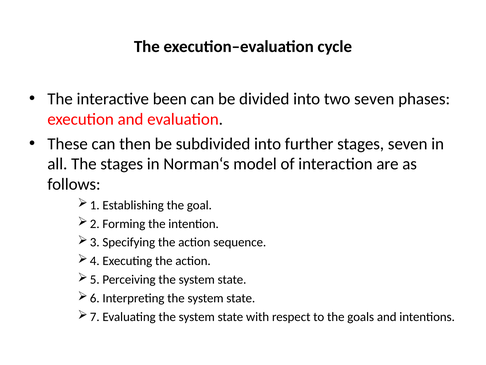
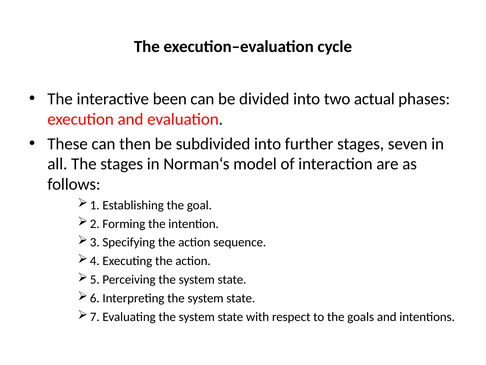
two seven: seven -> actual (374, 99)
